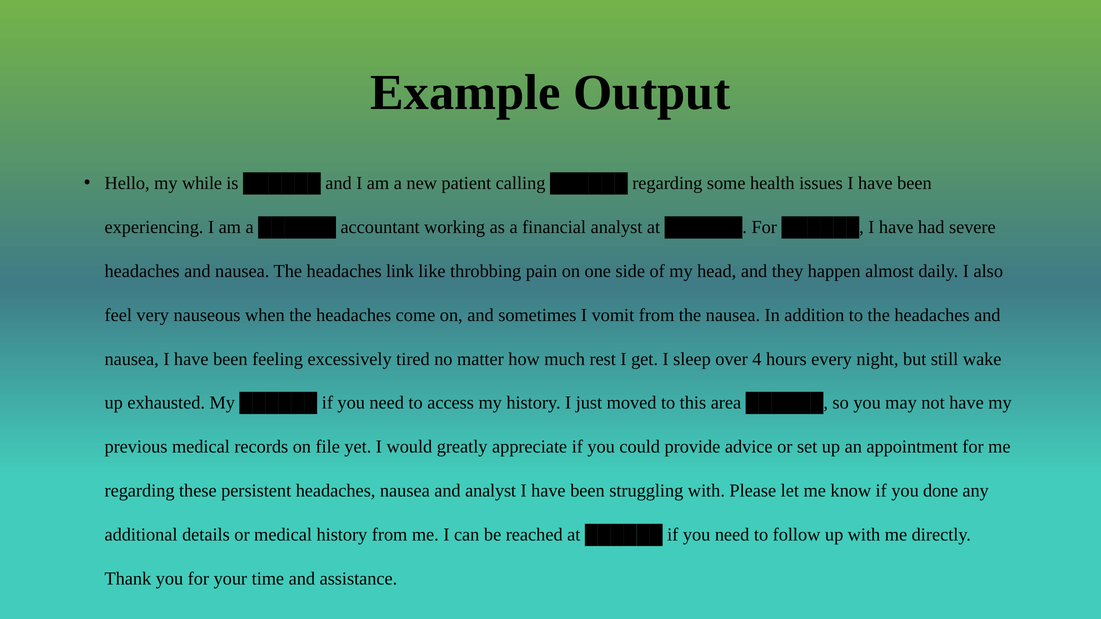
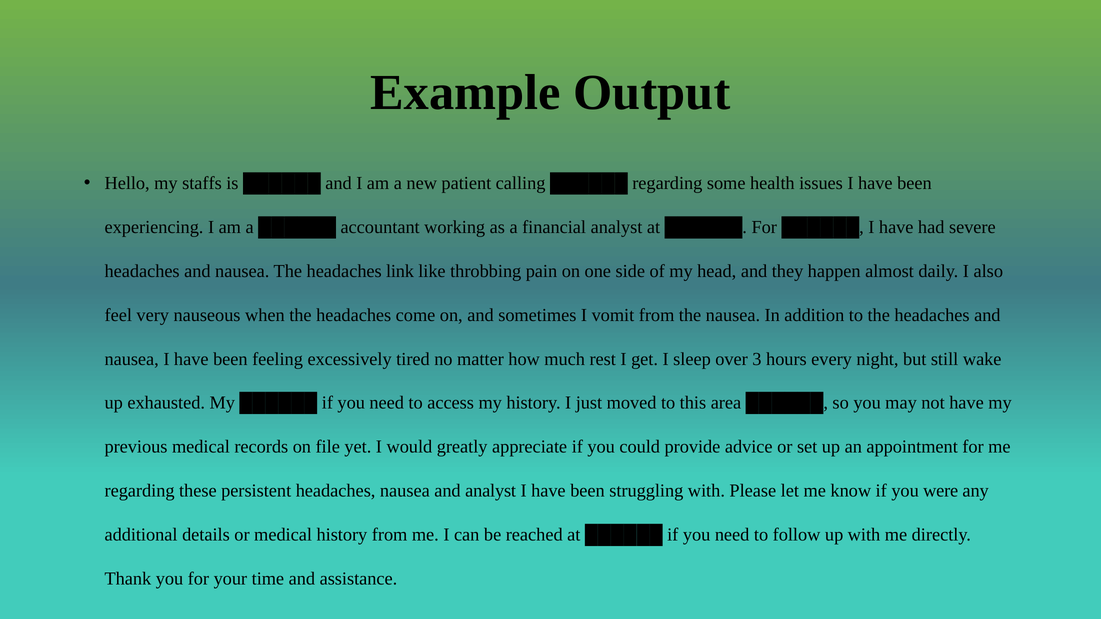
while: while -> staffs (202, 183)
4: 4 -> 3 (757, 359)
done: done -> were (941, 491)
